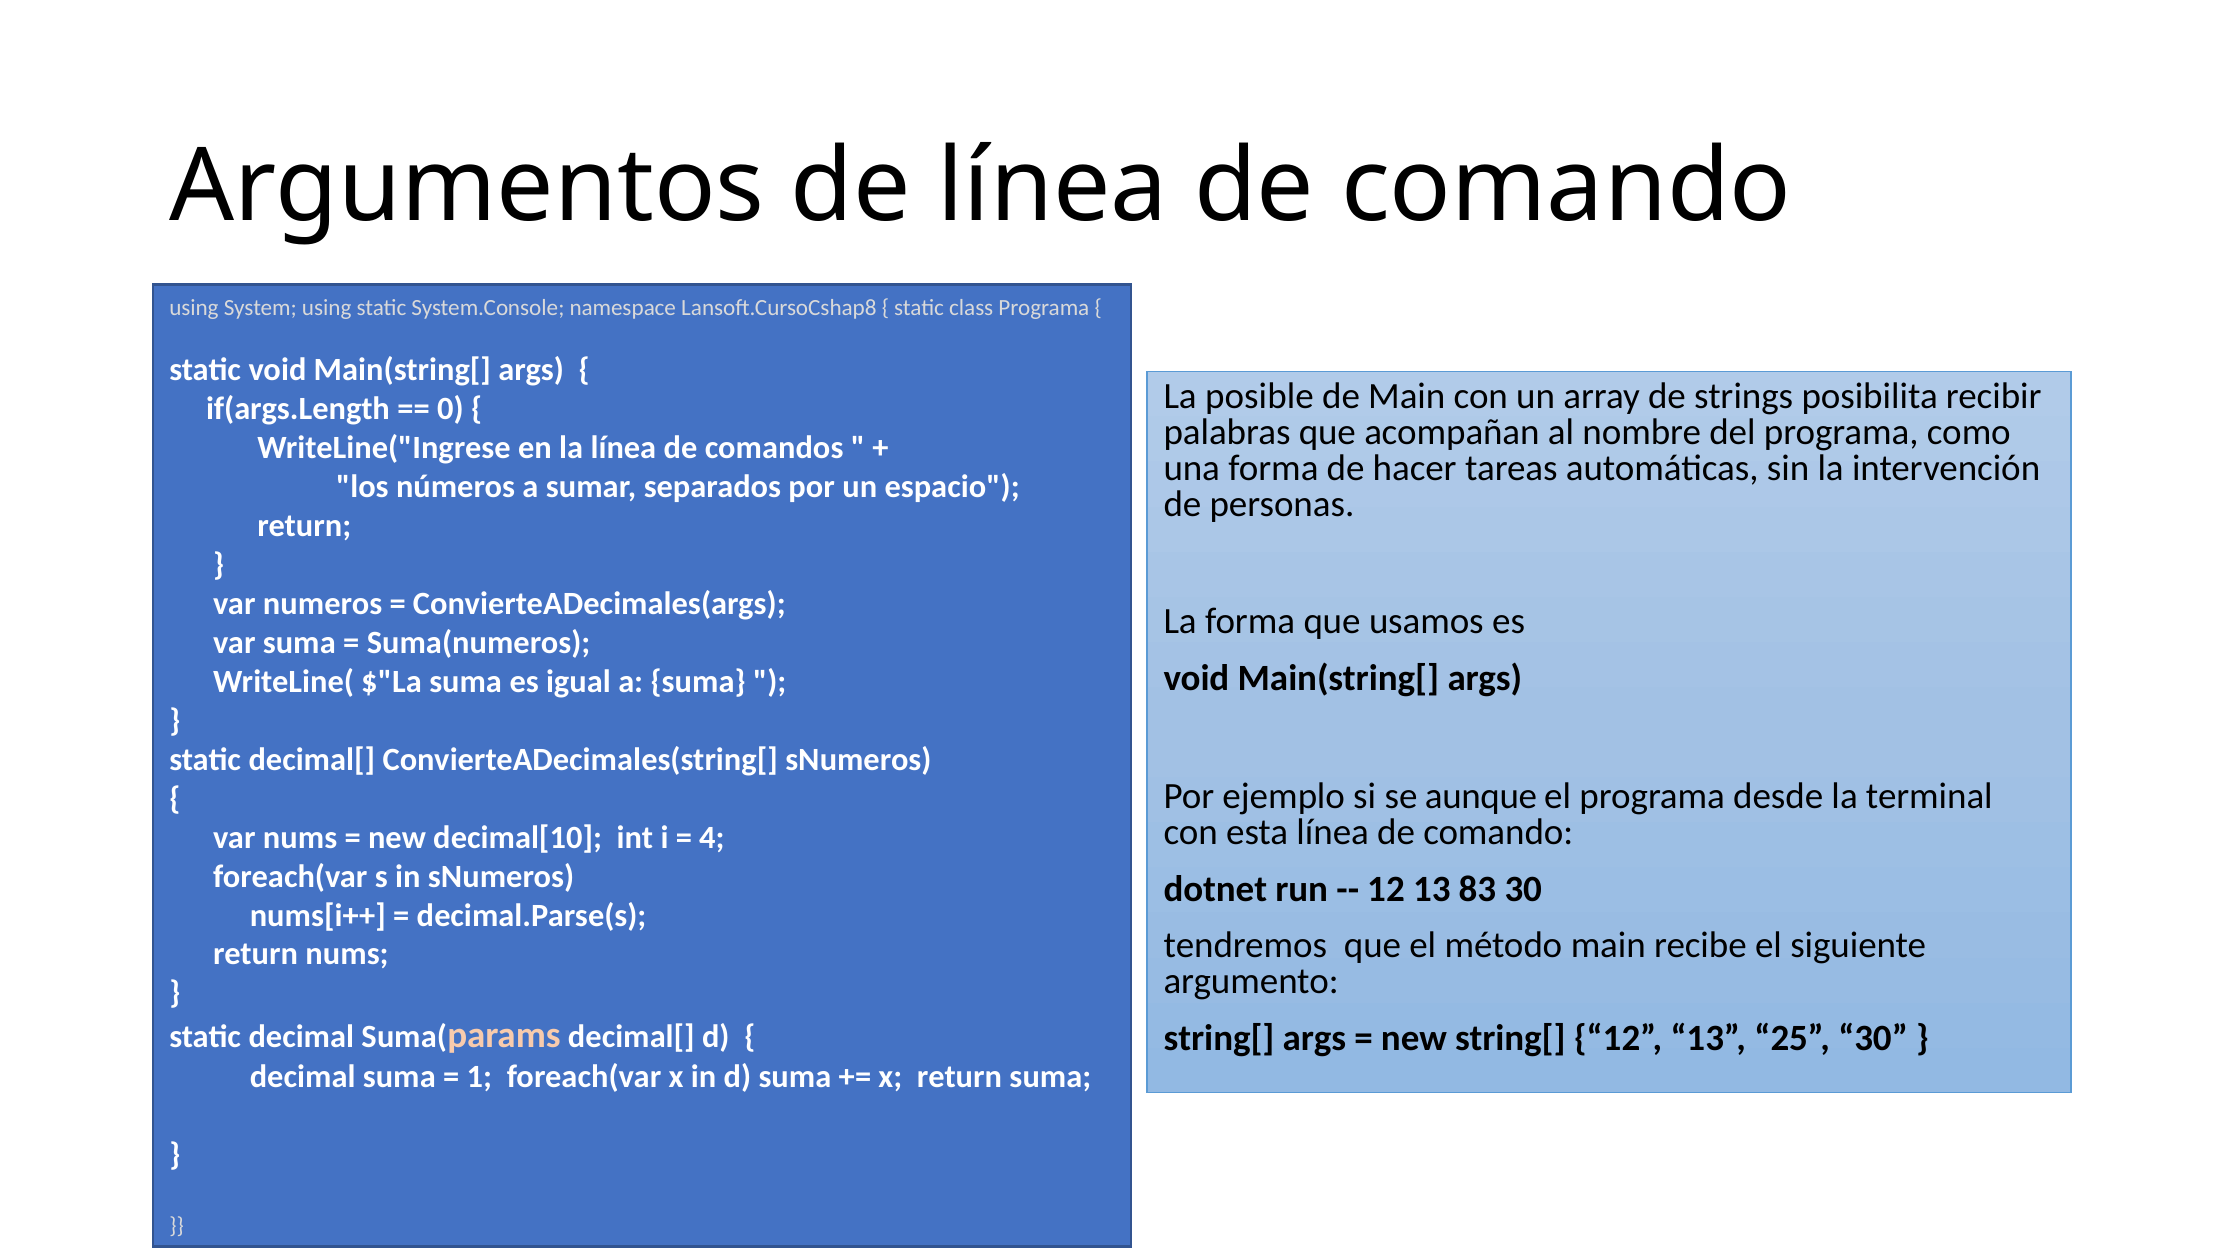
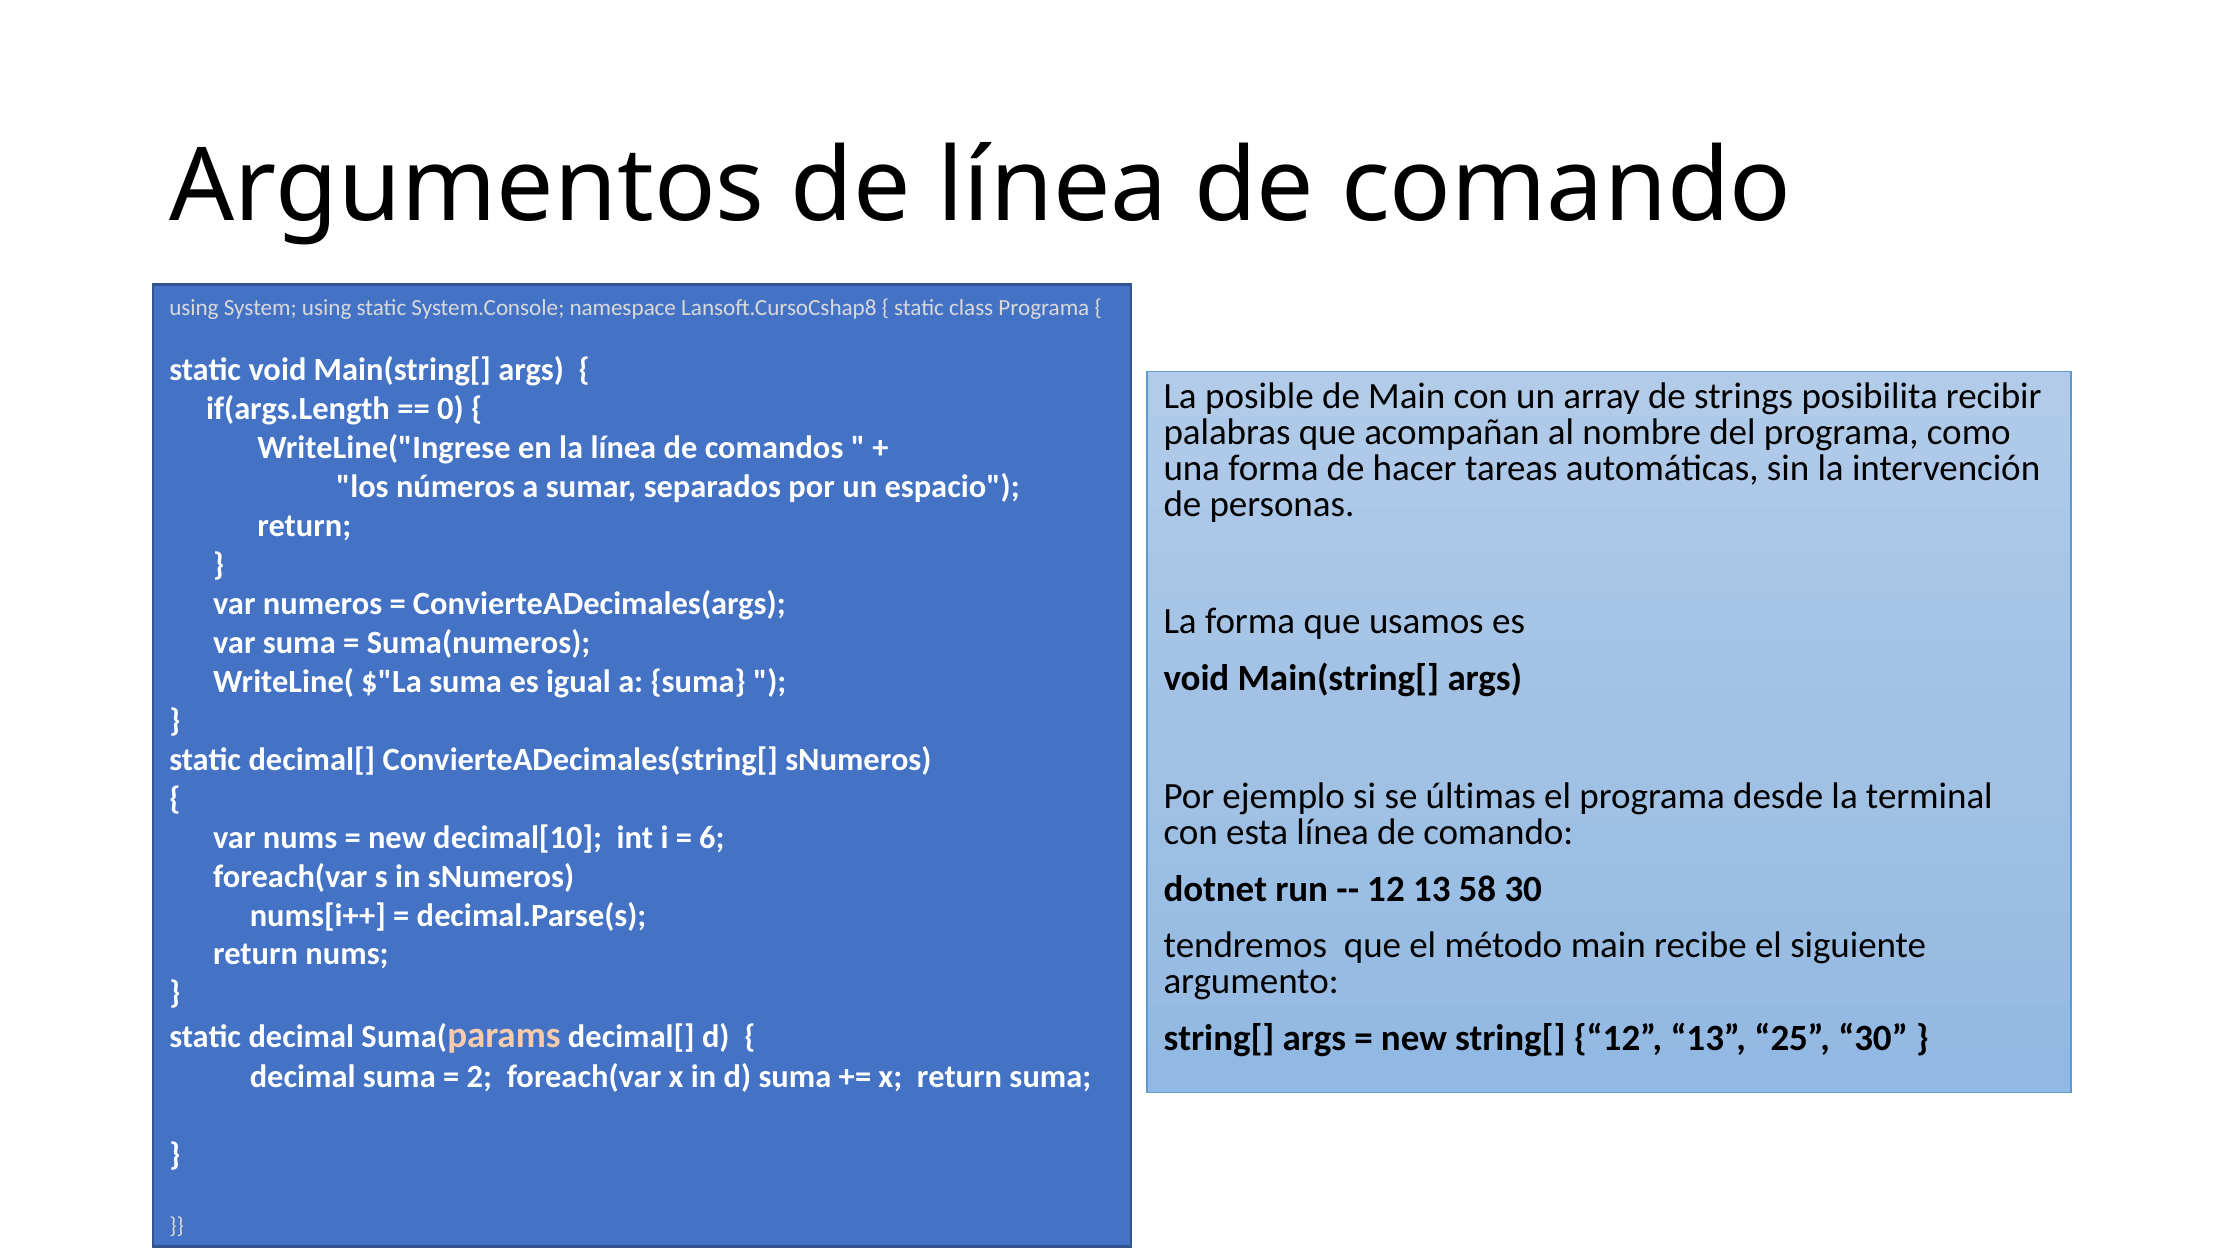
aunque: aunque -> últimas (1481, 796)
4: 4 -> 6 (712, 837)
83: 83 -> 58 (1477, 889)
1: 1 -> 2 (479, 1077)
